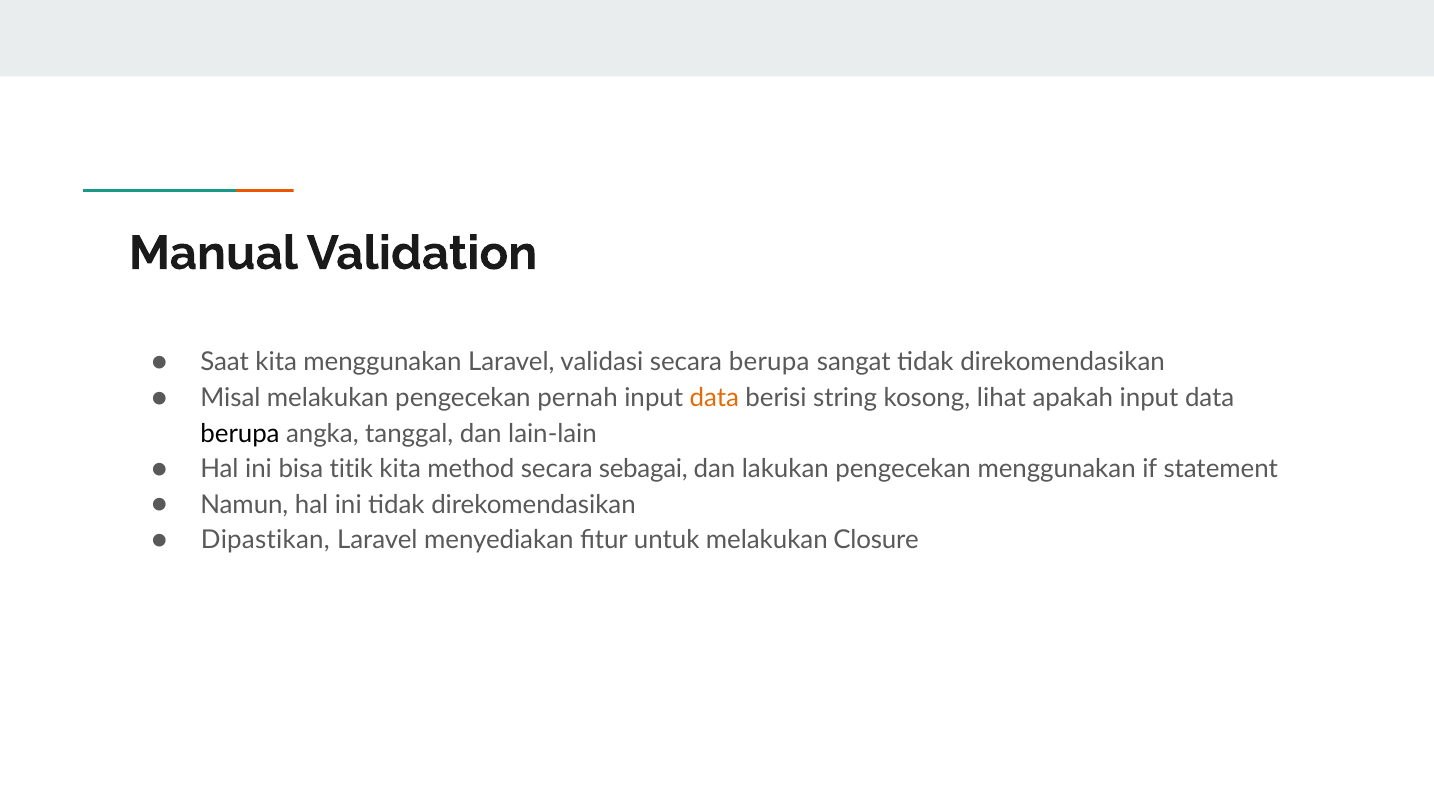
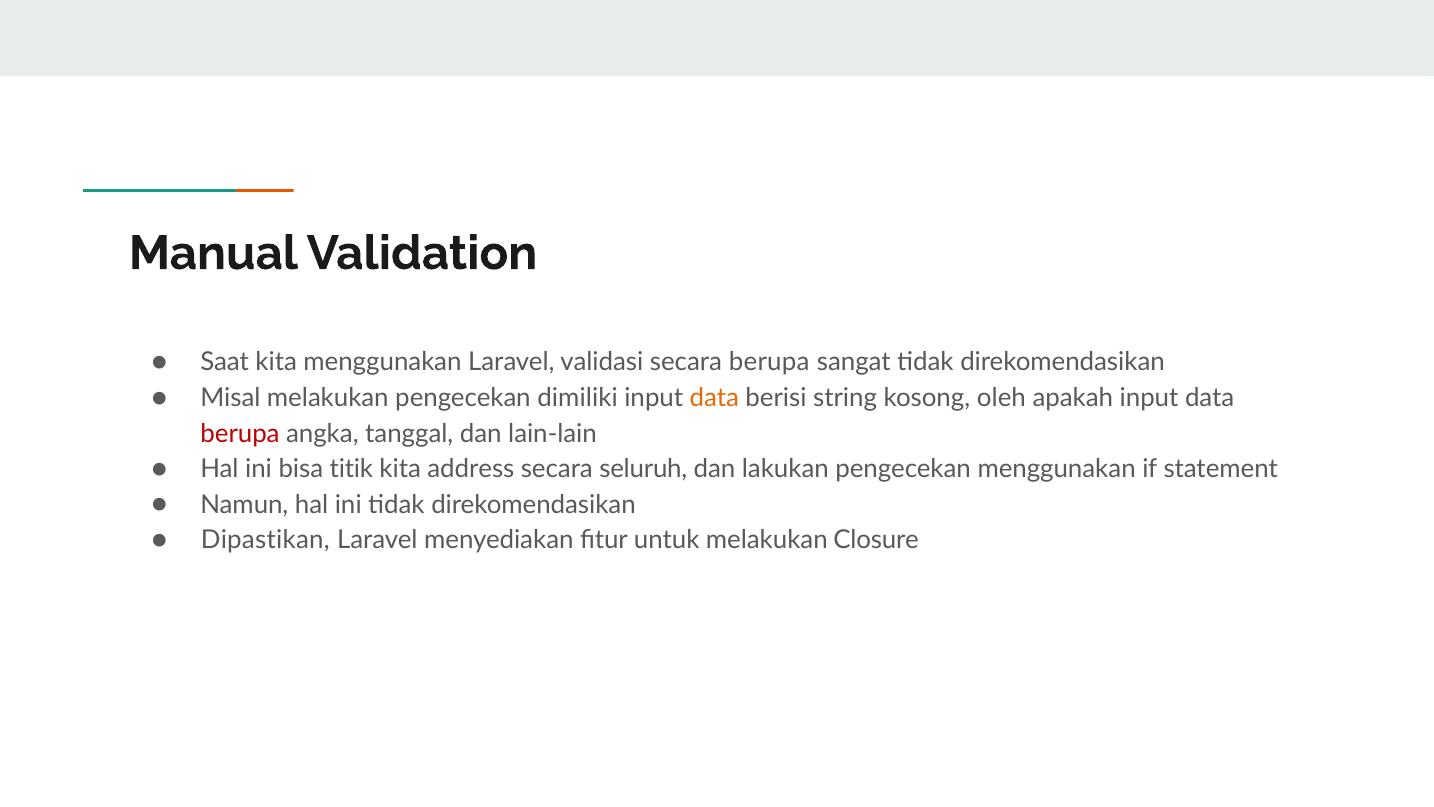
pernah: pernah -> dimiliki (578, 398)
lihat: lihat -> oleh (1001, 398)
berupa colour: black -> red (240, 433)
method: method -> address (471, 469)
sebagai: sebagai -> seluruh (643, 469)
